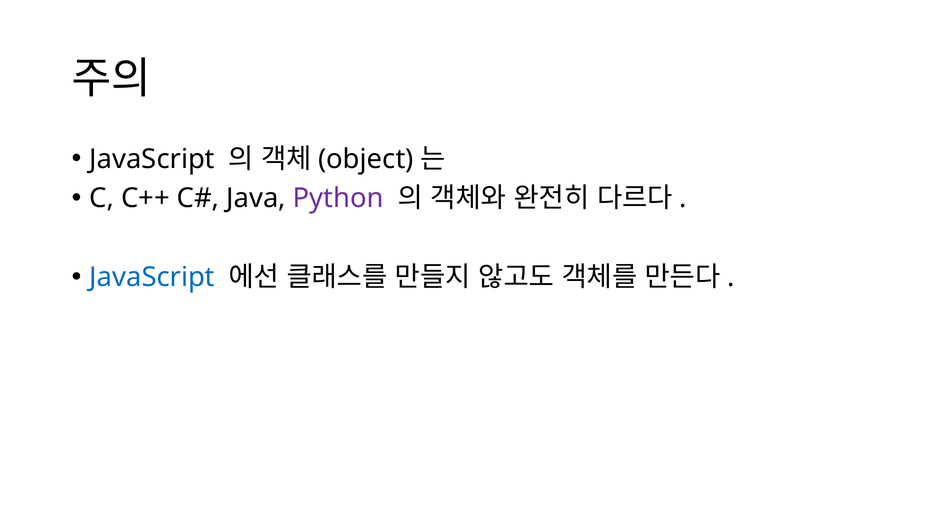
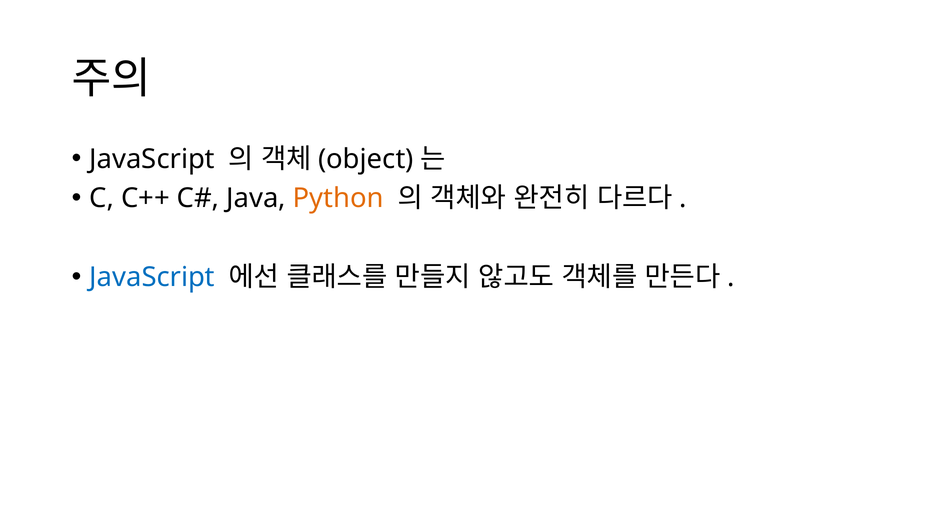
Python colour: purple -> orange (338, 199)
